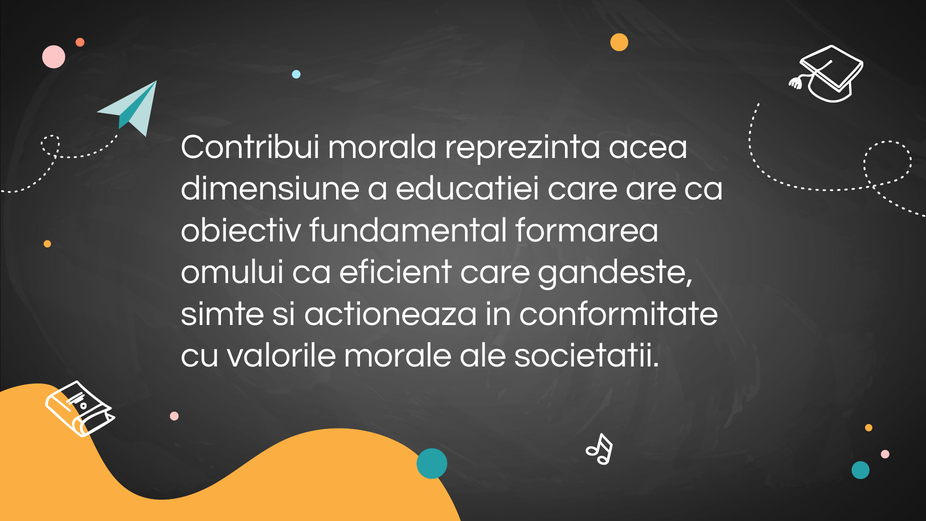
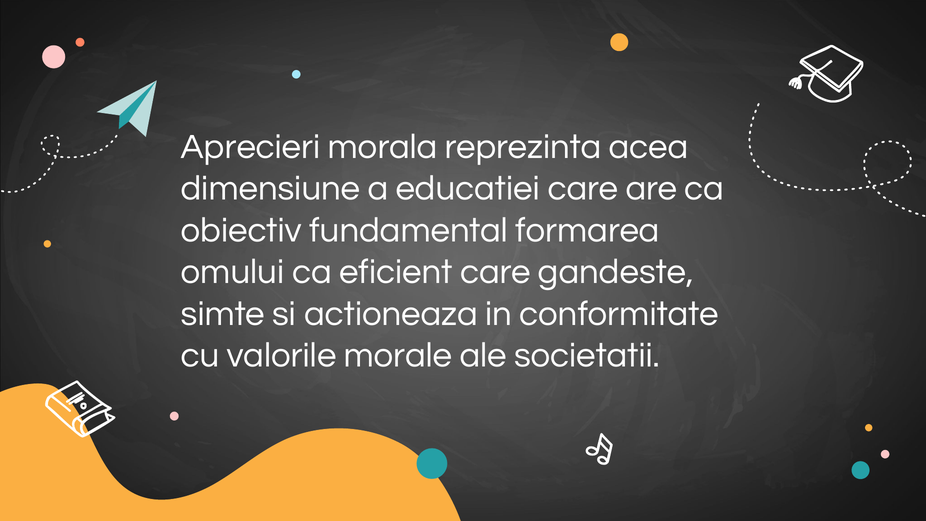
Contribui: Contribui -> Aprecieri (251, 147)
